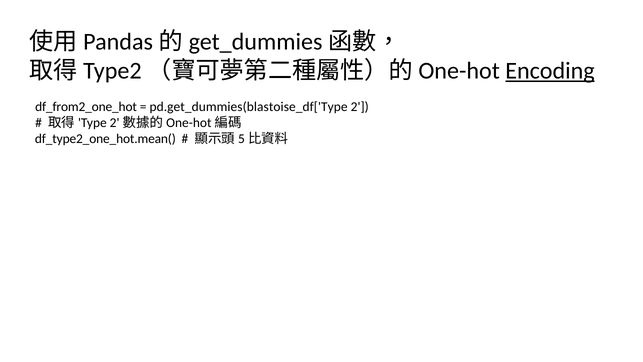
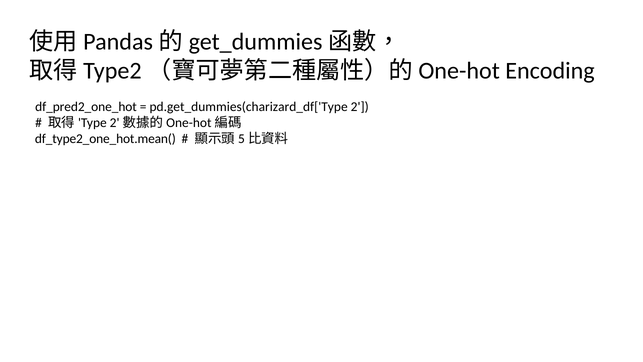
Encoding underline: present -> none (550, 71)
df_from2_one_hot: df_from2_one_hot -> df_pred2_one_hot (86, 107)
pd.get_dummies(blastoise_df['Type: pd.get_dummies(blastoise_df['Type -> pd.get_dummies(charizard_df['Type (249, 107)
